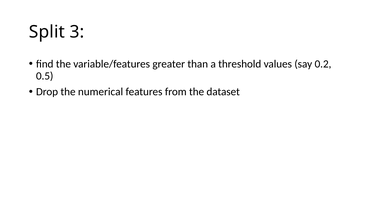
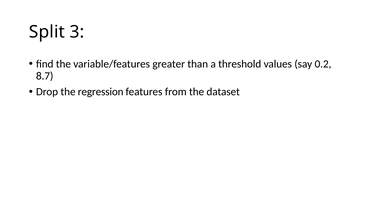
0.5: 0.5 -> 8.7 (45, 76)
numerical: numerical -> regression (101, 92)
